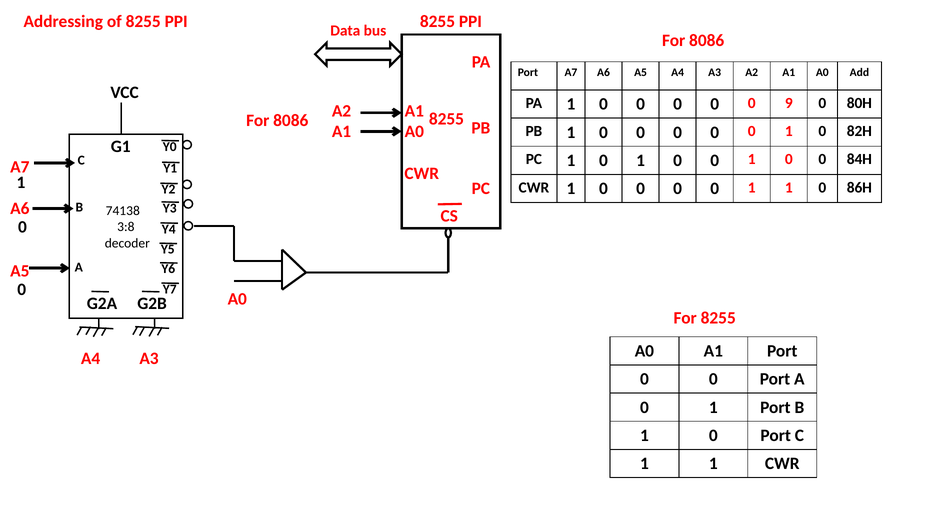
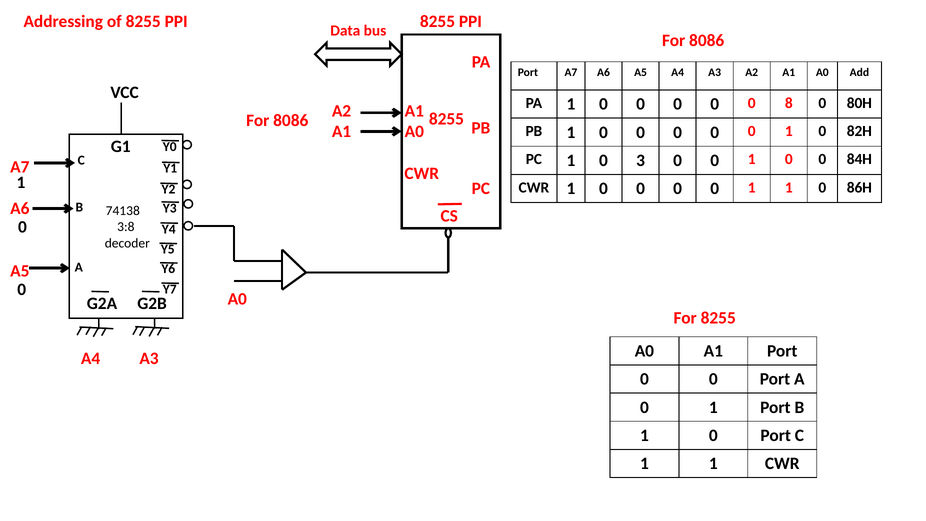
9: 9 -> 8 (789, 103)
1 0 1: 1 -> 3 (641, 161)
